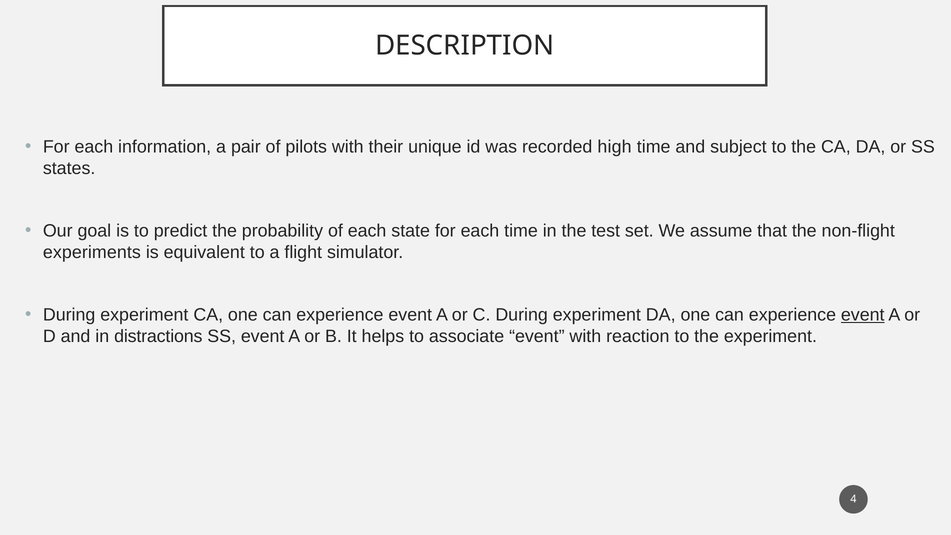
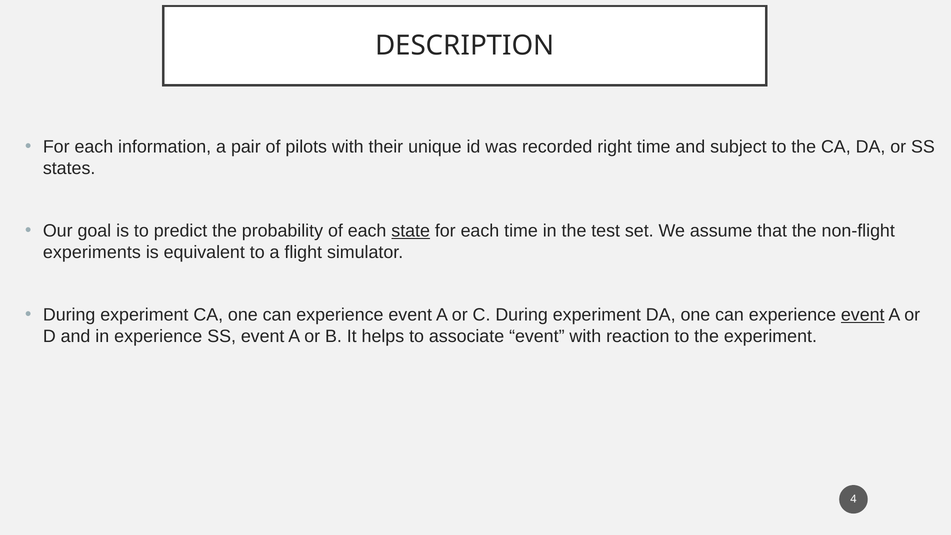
high: high -> right (615, 147)
state underline: none -> present (411, 231)
in distractions: distractions -> experience (158, 336)
